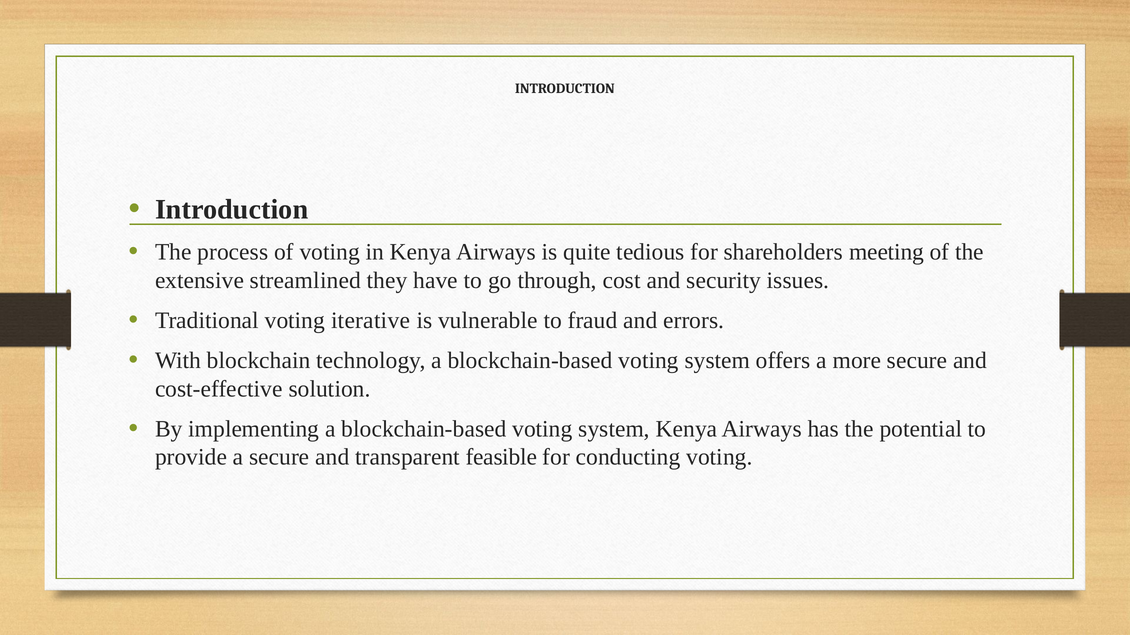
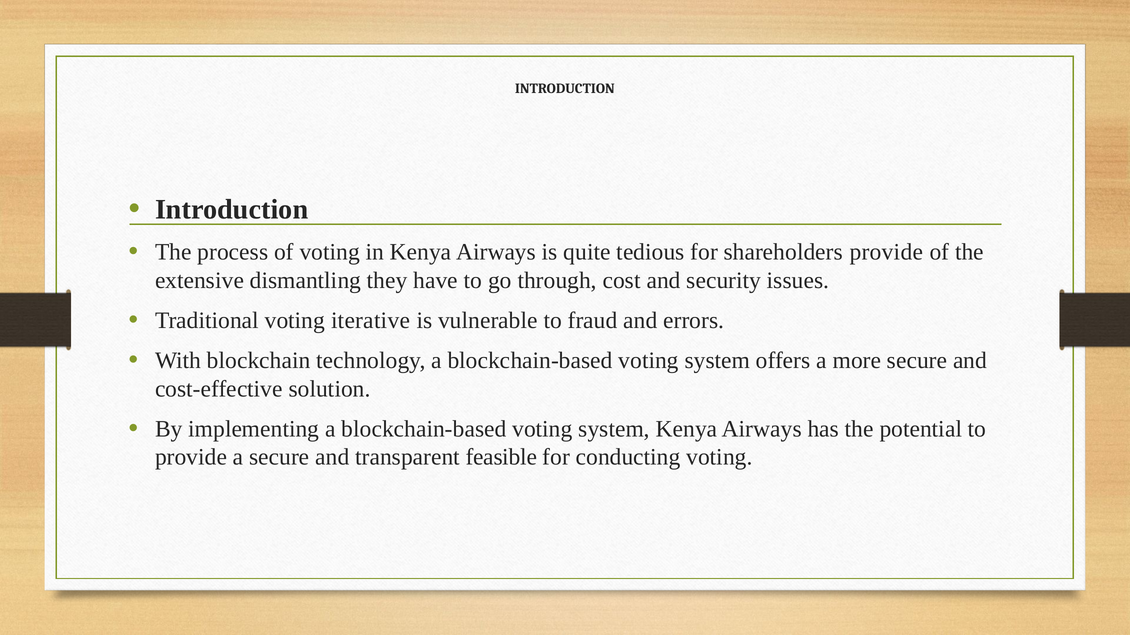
shareholders meeting: meeting -> provide (886, 252)
streamlined: streamlined -> dismantling (305, 281)
